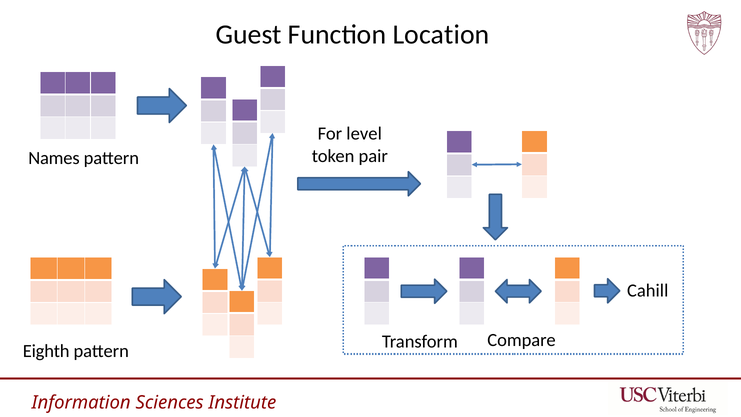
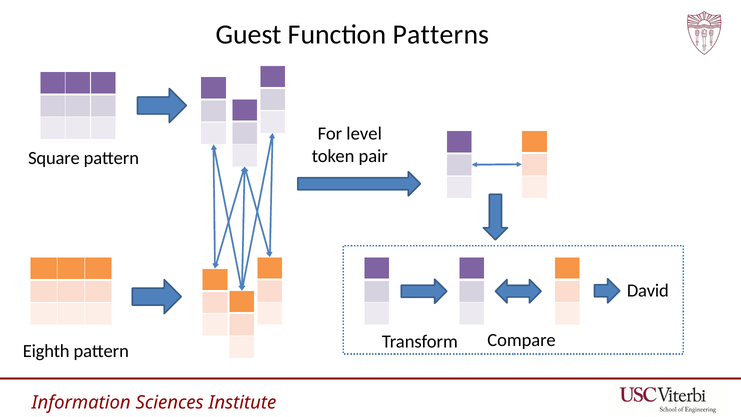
Location: Location -> Patterns (441, 35)
Names: Names -> Square (54, 158)
Cahill: Cahill -> David (648, 290)
